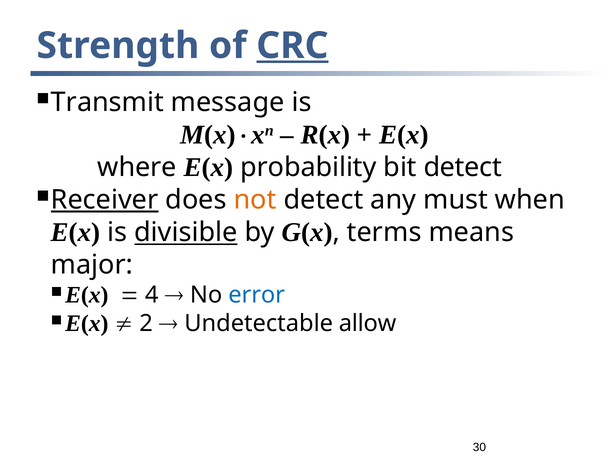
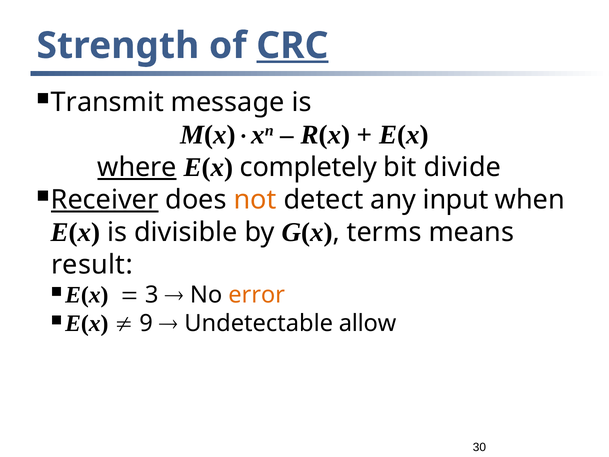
where underline: none -> present (137, 167)
probability: probability -> completely (308, 167)
bit detect: detect -> divide (463, 167)
must: must -> input (456, 200)
divisible underline: present -> none (186, 232)
major: major -> result (92, 265)
4: 4 -> 3 (152, 295)
error colour: blue -> orange (257, 295)
2: 2 -> 9 (146, 323)
